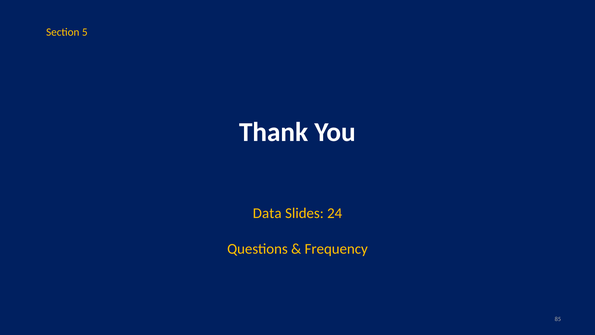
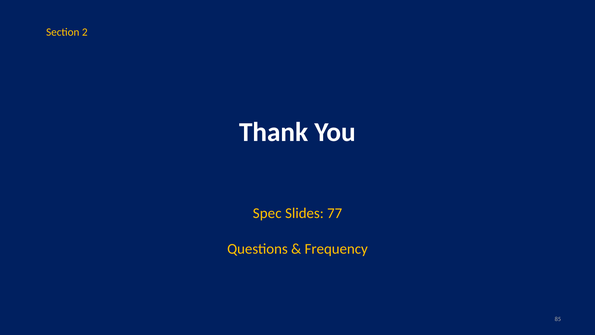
5: 5 -> 2 (85, 32)
Data: Data -> Spec (267, 213)
24: 24 -> 77 (335, 213)
